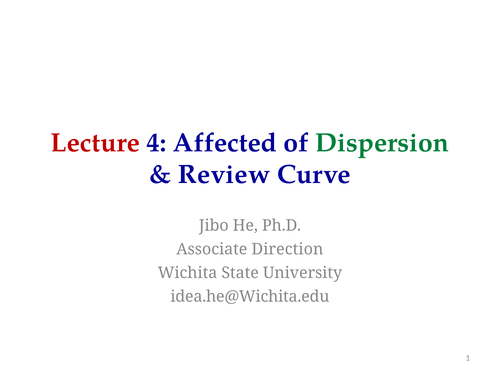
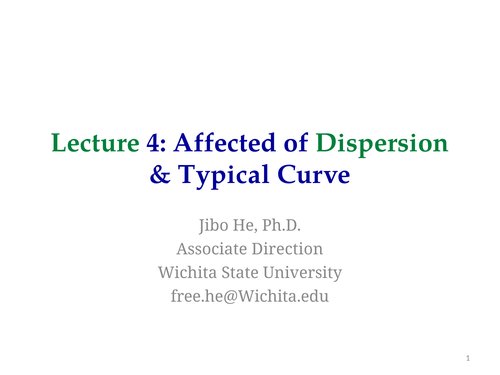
Lecture colour: red -> green (95, 143)
Review: Review -> Typical (224, 174)
idea.he@Wichita.edu: idea.he@Wichita.edu -> free.he@Wichita.edu (250, 297)
